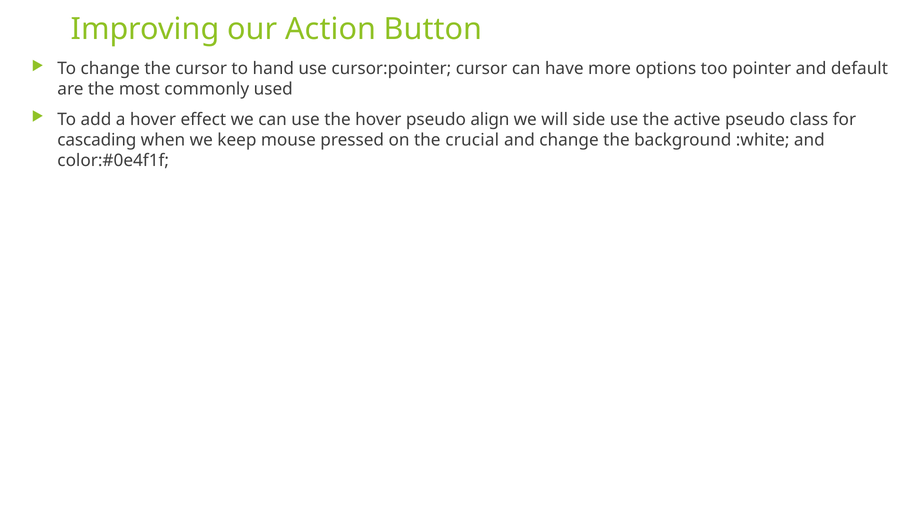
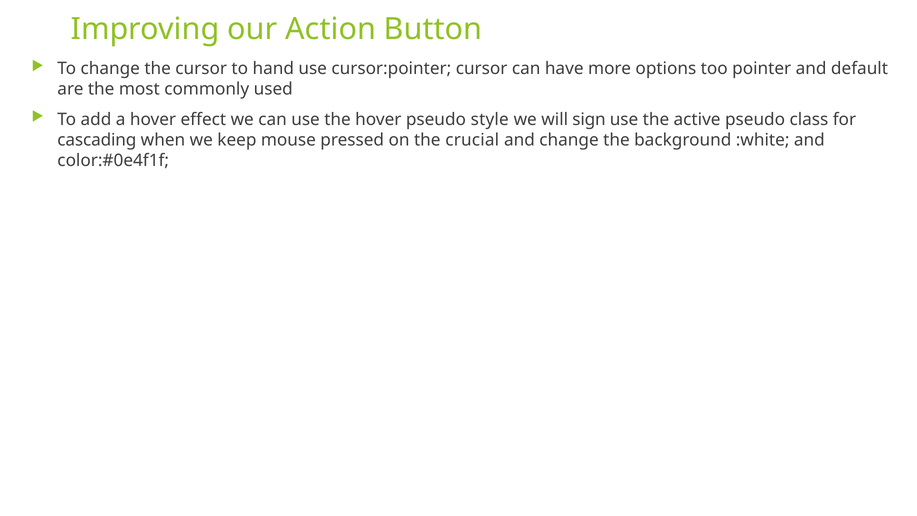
align: align -> style (490, 119)
side: side -> sign (589, 119)
